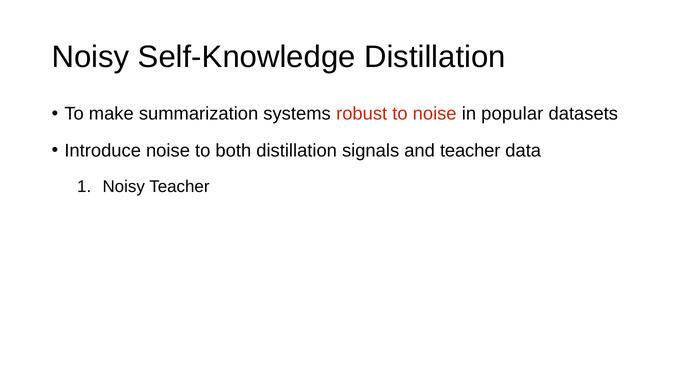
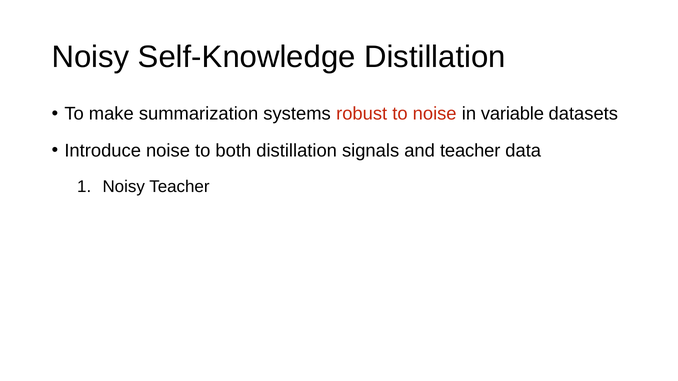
popular: popular -> variable (512, 114)
